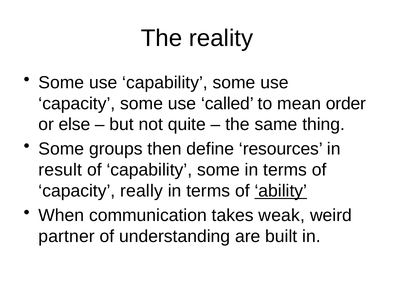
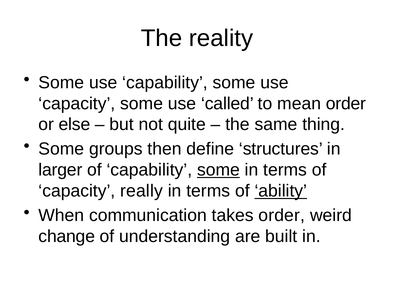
resources: resources -> structures (281, 149)
result: result -> larger (60, 170)
some underline: none -> present (218, 170)
takes weak: weak -> order (282, 216)
partner: partner -> change (67, 237)
